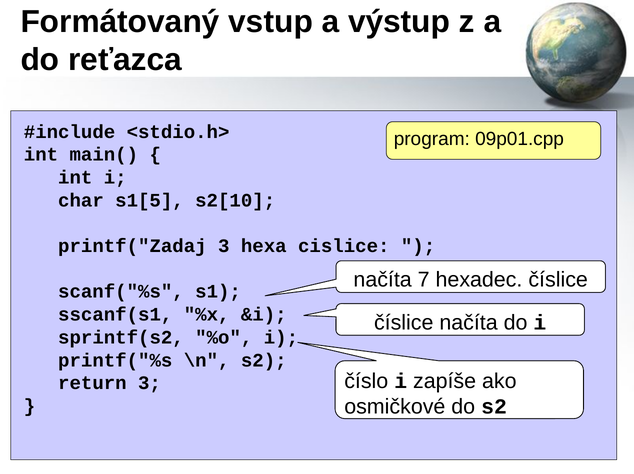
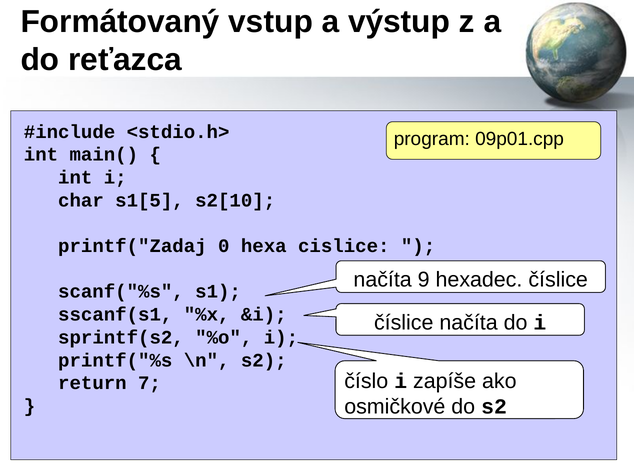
printf("Zadaj 3: 3 -> 0 (224, 246)
7: 7 -> 9 (424, 280)
return 3: 3 -> 7 (149, 383)
